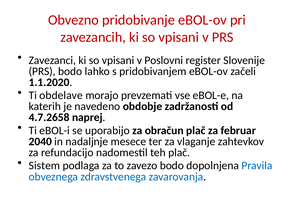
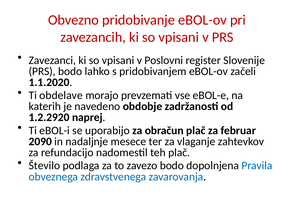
4.7.2658: 4.7.2658 -> 1.2.2920 (49, 117)
2040: 2040 -> 2090 (40, 141)
Sistem: Sistem -> Število (44, 165)
